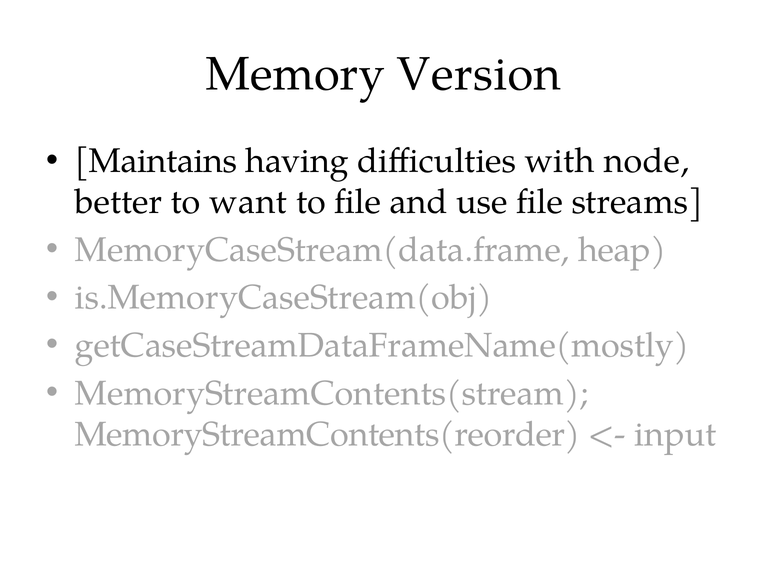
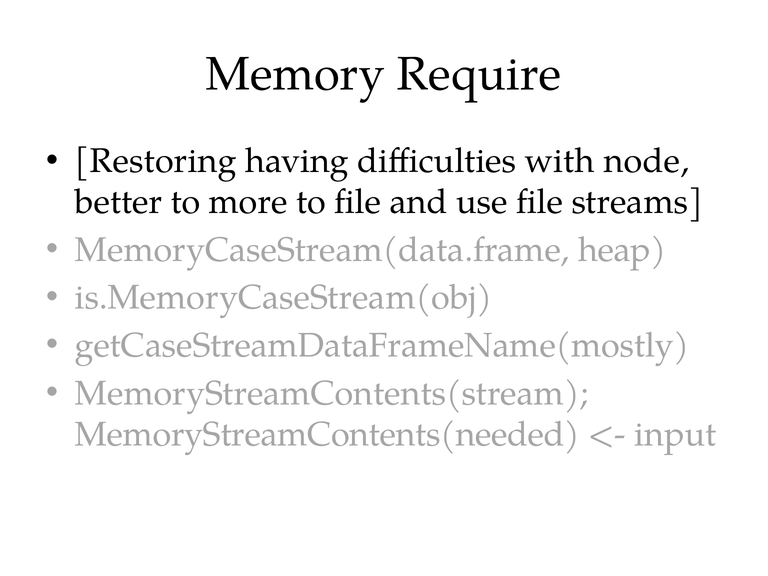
Version: Version -> Require (479, 74)
Maintains: Maintains -> Restoring (156, 161)
want: want -> more (248, 202)
MemoryStreamContents(reorder: MemoryStreamContents(reorder -> MemoryStreamContents(needed (327, 434)
